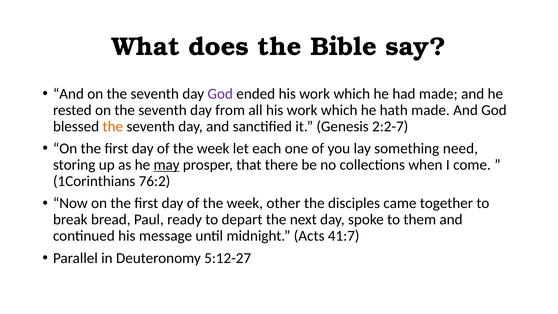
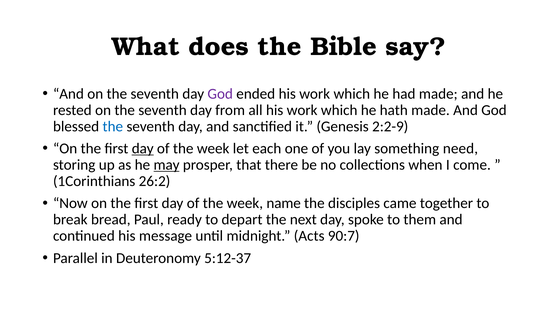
the colour: orange -> blue (113, 126)
2:2-7: 2:2-7 -> 2:2-9 (390, 126)
day underline: none -> present (143, 148)
76:2: 76:2 -> 26:2 (155, 181)
other: other -> name (284, 203)
41:7: 41:7 -> 90:7 (344, 236)
5:12-27: 5:12-27 -> 5:12-37 (228, 258)
